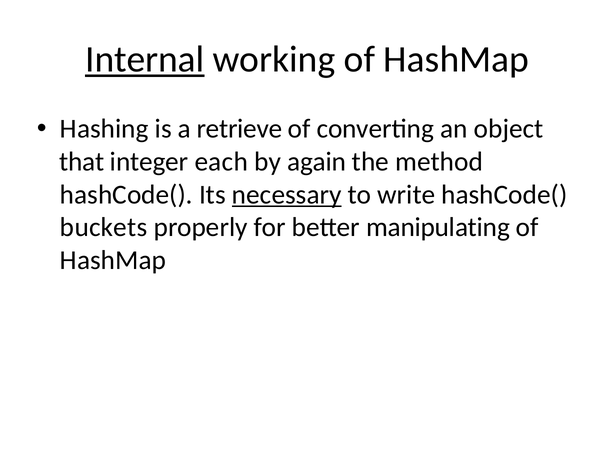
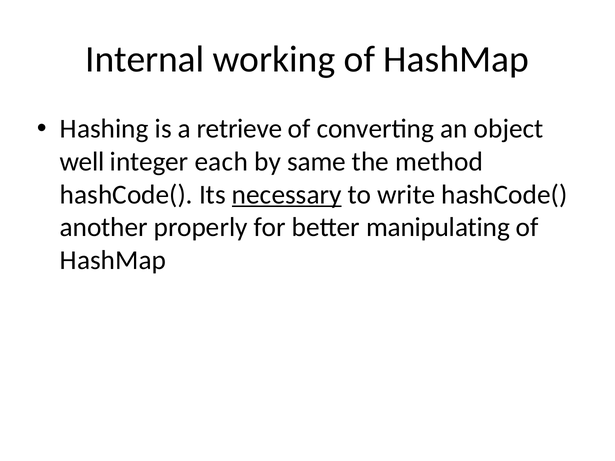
Internal underline: present -> none (145, 60)
that: that -> well (82, 162)
again: again -> same (316, 162)
buckets: buckets -> another (104, 228)
